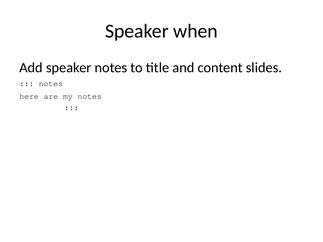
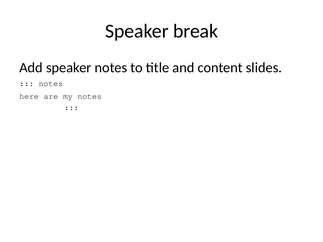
when: when -> break (196, 31)
